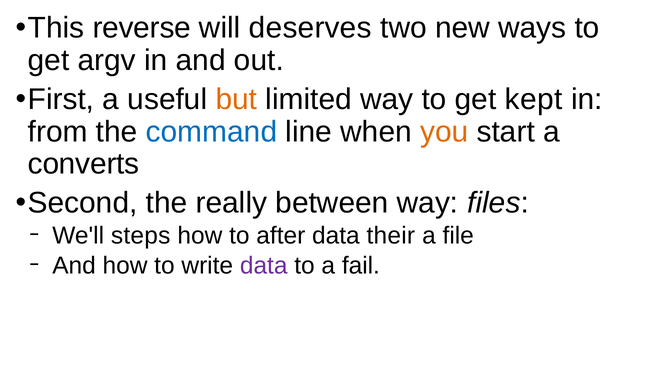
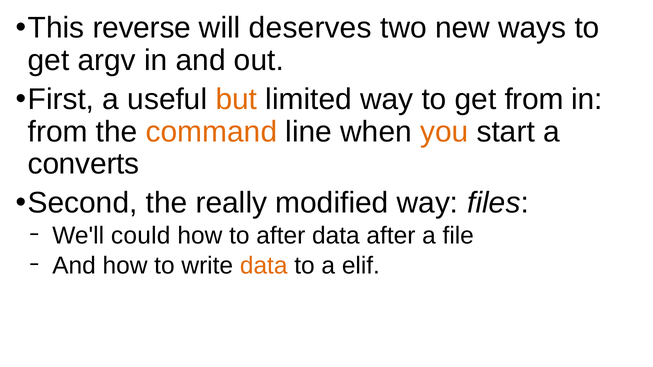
get kept: kept -> from (534, 99)
command colour: blue -> orange (211, 132)
between: between -> modified (332, 203)
steps: steps -> could (141, 236)
data their: their -> after (391, 236)
data colour: purple -> orange (264, 266)
fail: fail -> elif (361, 266)
